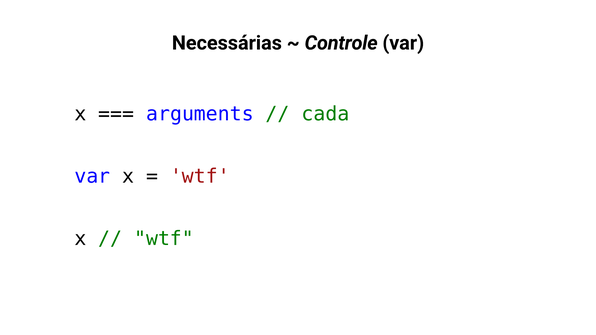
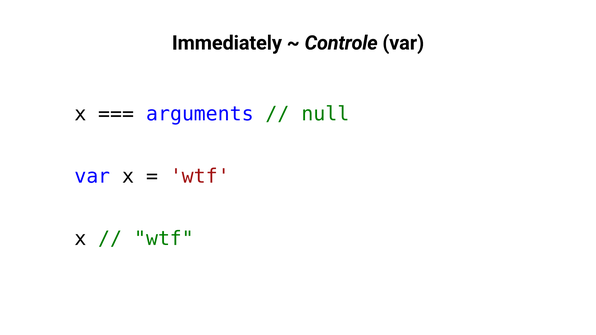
Necessárias: Necessárias -> Immediately (227, 43)
cada: cada -> null (325, 114)
